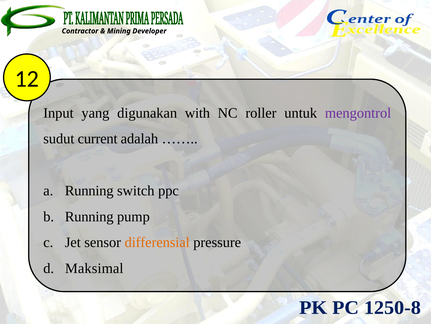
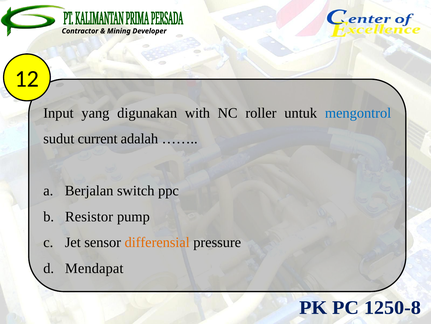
mengontrol colour: purple -> blue (358, 113)
Running: Running -> Berjalan (89, 190)
Running: Running -> Resistor (89, 216)
Maksimal: Maksimal -> Mendapat (94, 268)
